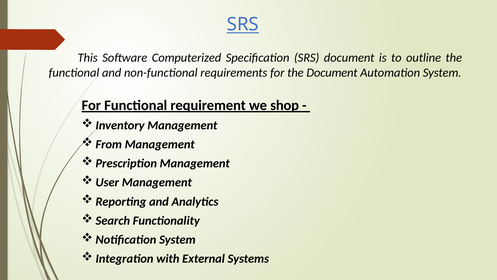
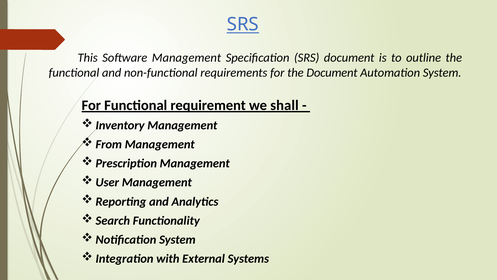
Software Computerized: Computerized -> Management (186, 58)
shop: shop -> shall (285, 105)
